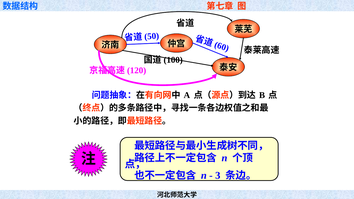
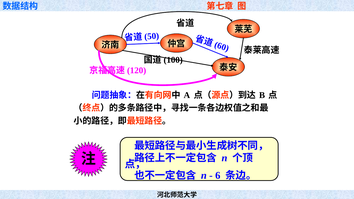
3: 3 -> 6 (218, 176)
